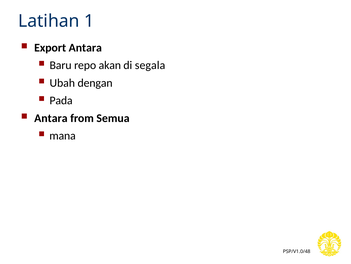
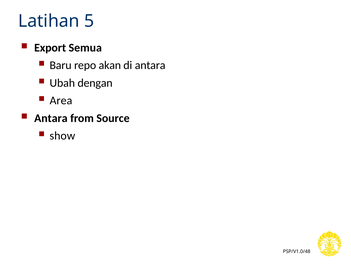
1: 1 -> 5 (89, 21)
Export Antara: Antara -> Semua (85, 48)
di segala: segala -> antara (150, 65)
Pada: Pada -> Area (61, 100)
Semua: Semua -> Source (113, 118)
mana: mana -> show (62, 135)
